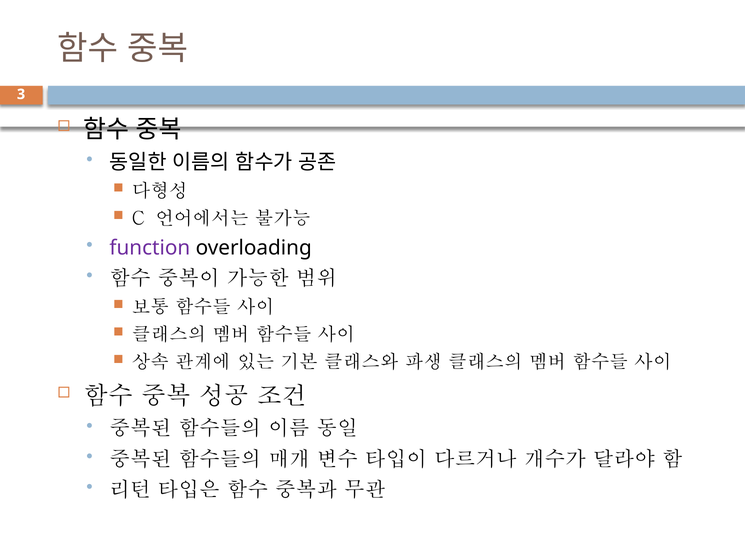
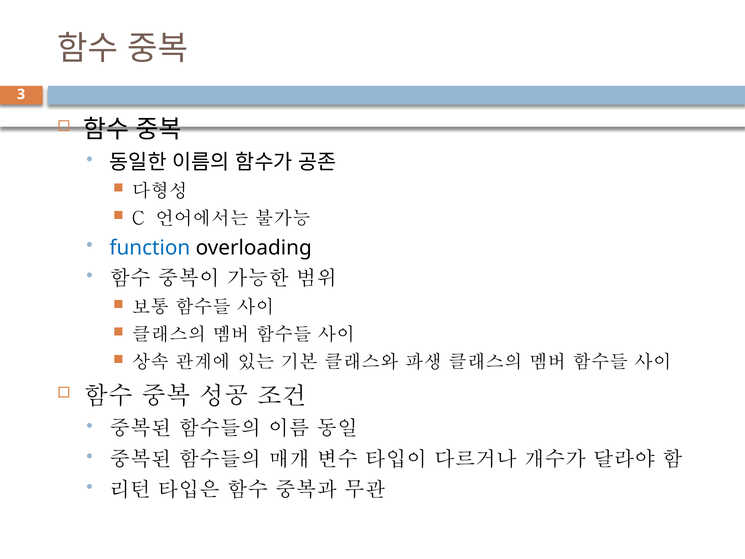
function colour: purple -> blue (150, 248)
